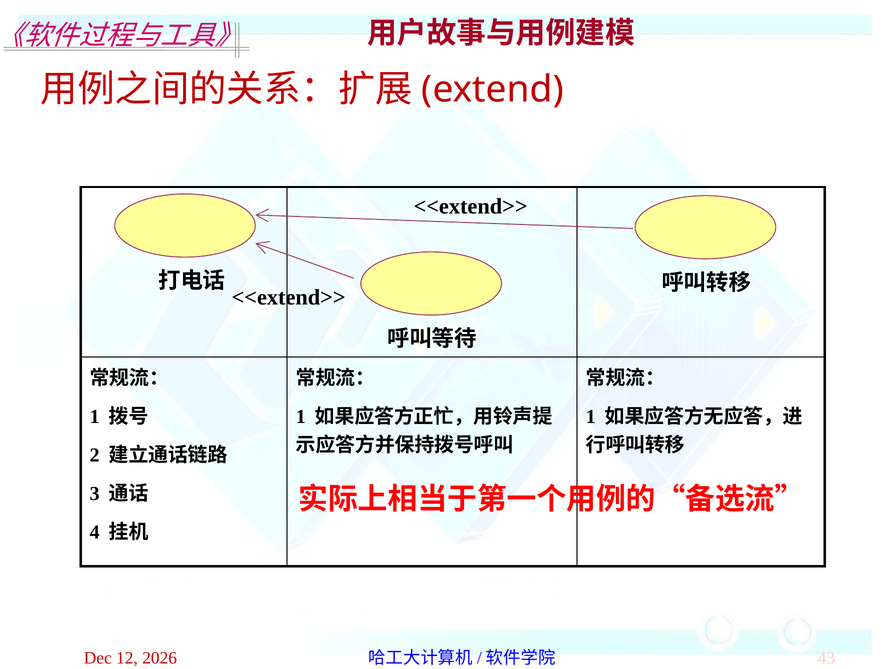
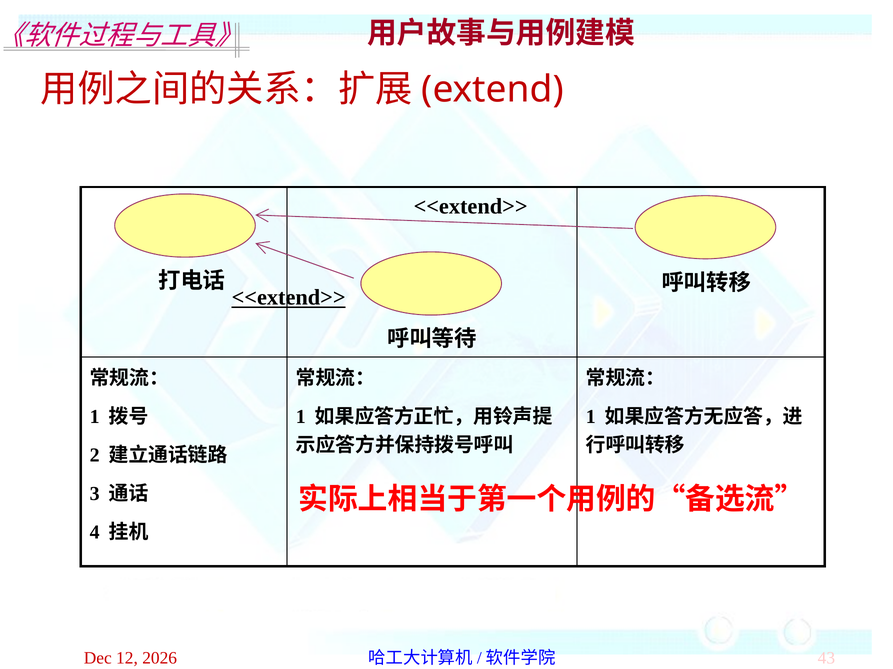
<<extend>> underline: none -> present (289, 298)
